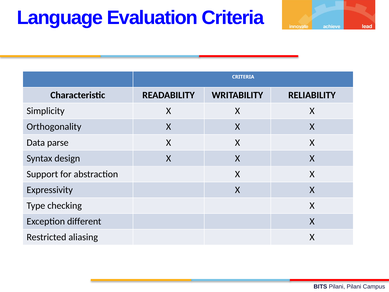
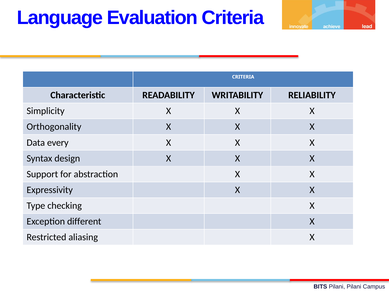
parse: parse -> every (58, 142)
